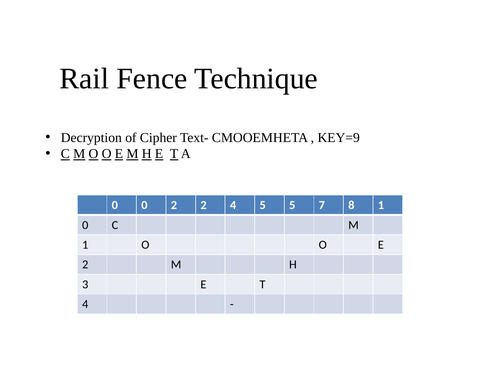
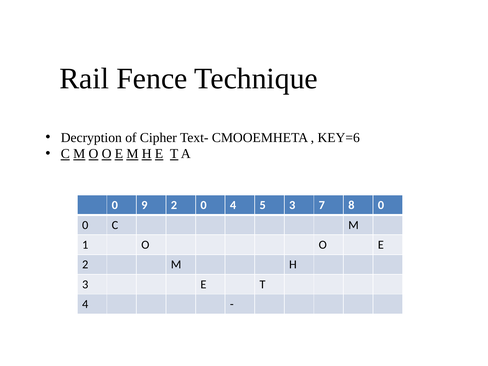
KEY=9: KEY=9 -> KEY=6 (339, 138)
0 0: 0 -> 9 (144, 205)
2 2: 2 -> 0 (204, 205)
5 5: 5 -> 3 (292, 205)
8 1: 1 -> 0 (381, 205)
